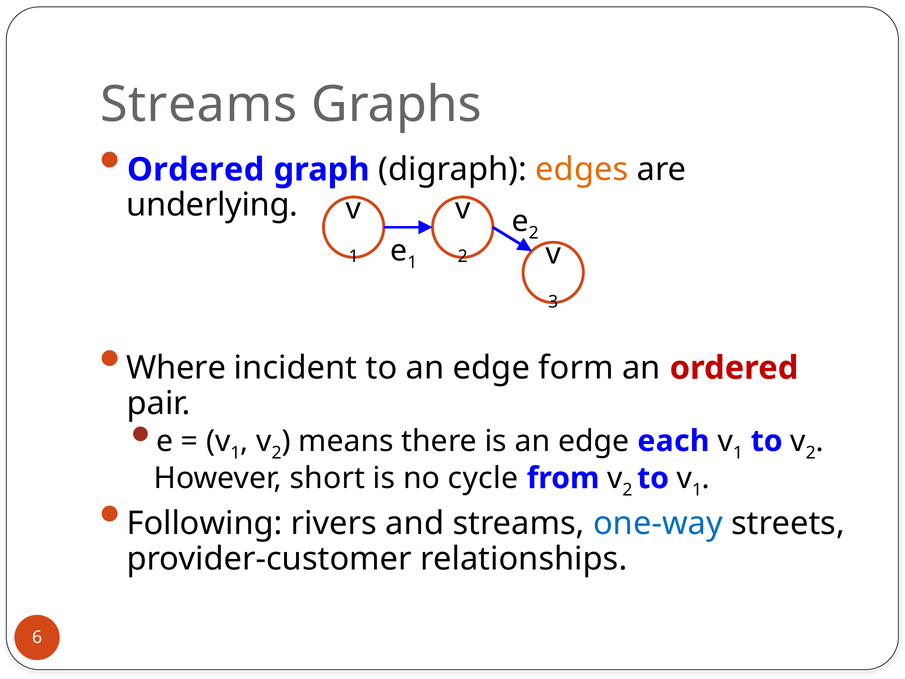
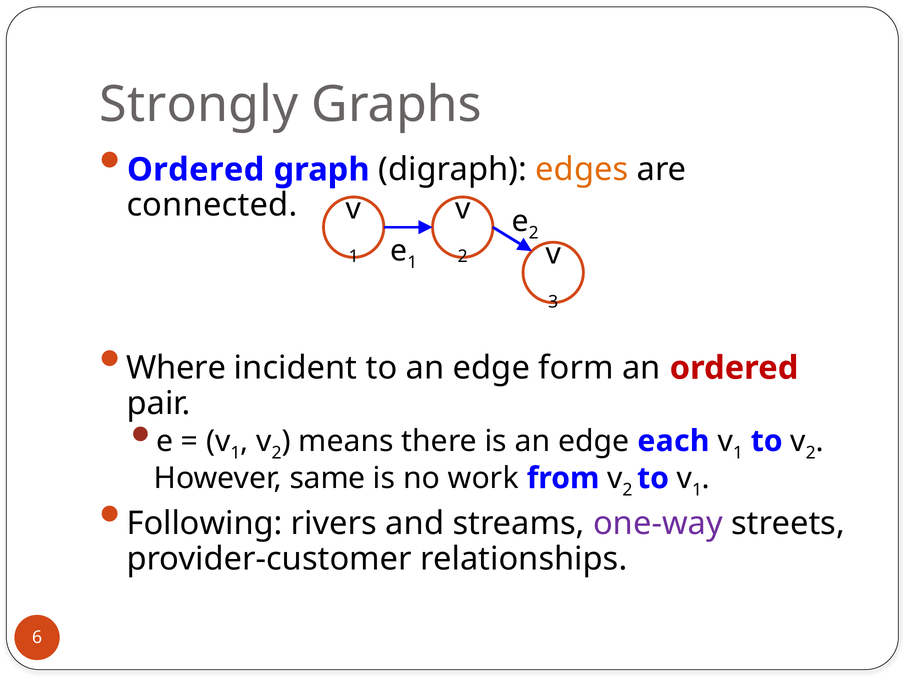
Streams: Streams -> Strongly (199, 105)
underlying: underlying -> connected (212, 205)
short: short -> same (328, 478)
cycle: cycle -> work (483, 478)
one-way colour: blue -> purple (658, 523)
